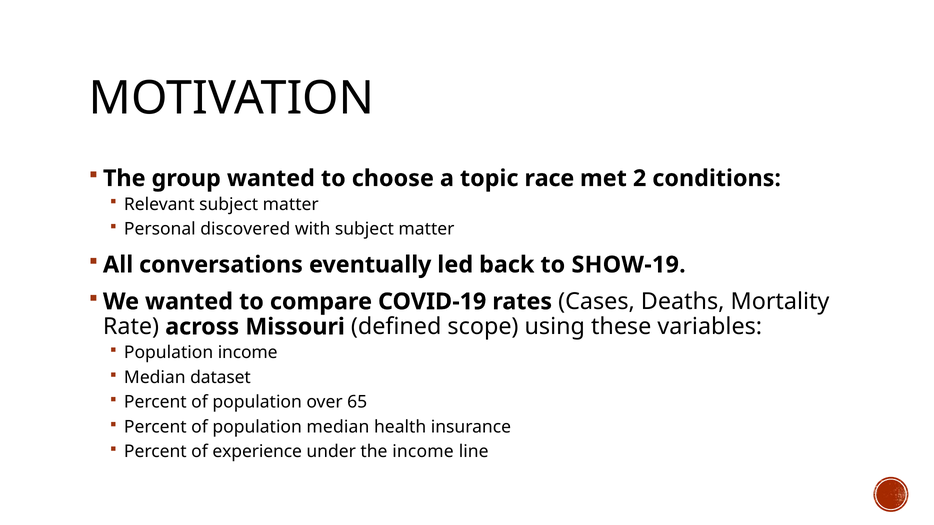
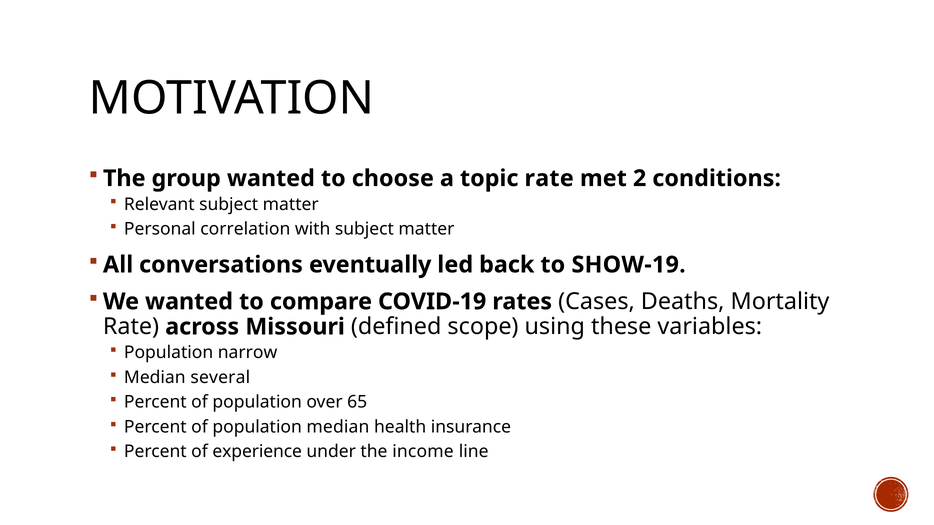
topic race: race -> rate (549, 179)
discovered: discovered -> correlation (245, 229)
Population income: income -> narrow (248, 353)
dataset: dataset -> several (220, 378)
